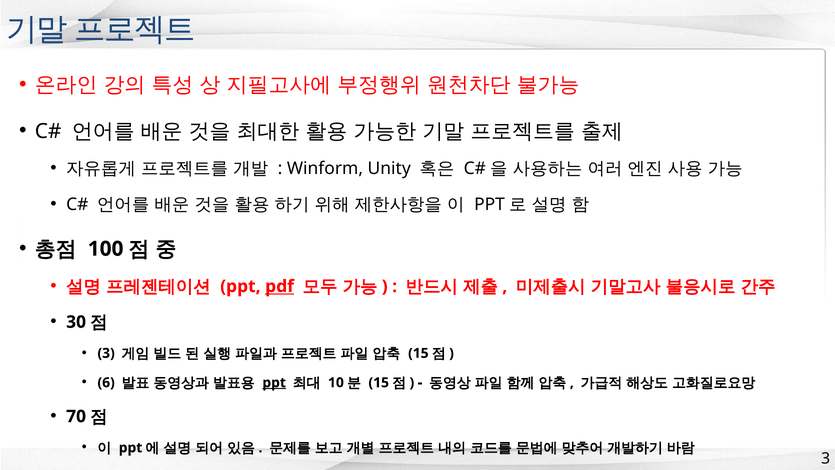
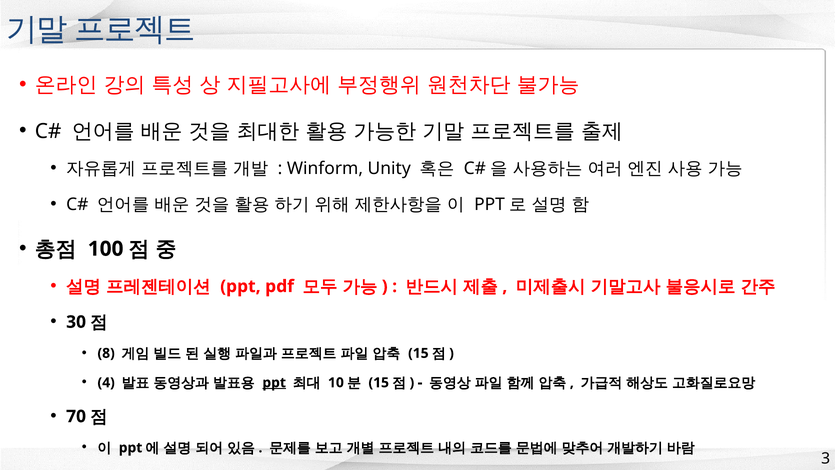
pdf underline: present -> none (280, 286)
3: 3 -> 8 (106, 353)
6: 6 -> 4 (106, 382)
